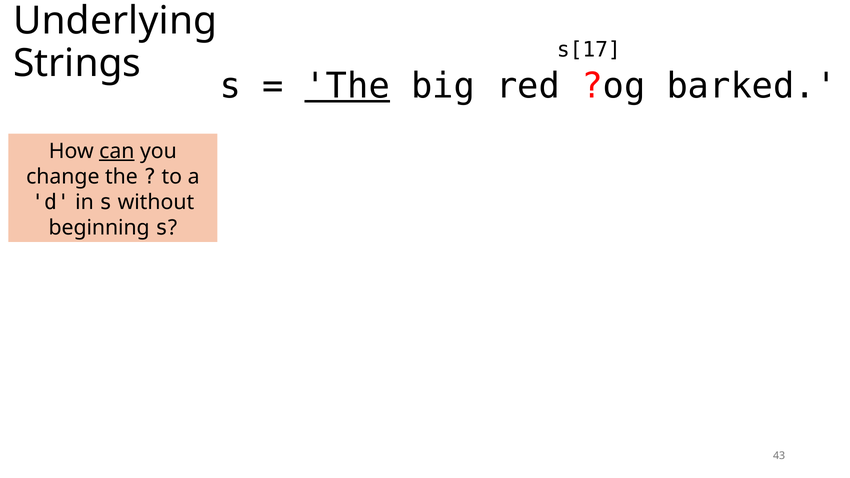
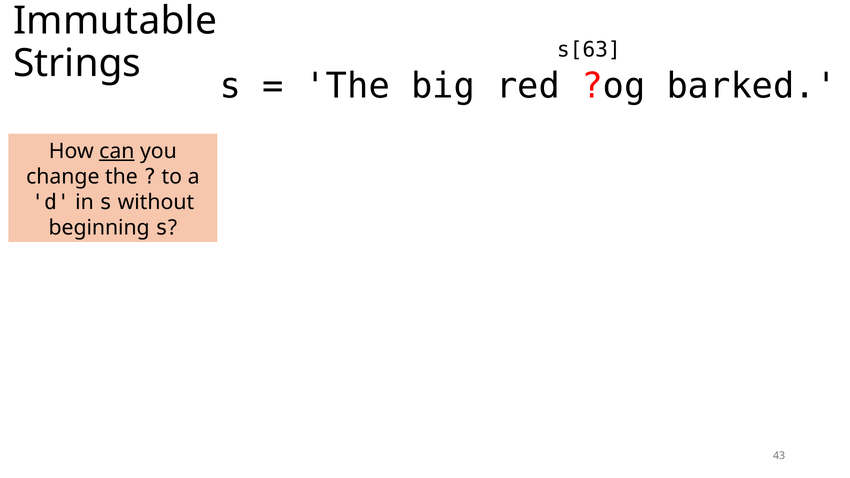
Underlying: Underlying -> Immutable (115, 21)
s[17: s[17 -> s[63 (589, 50)
The underline: present -> none (347, 86)
